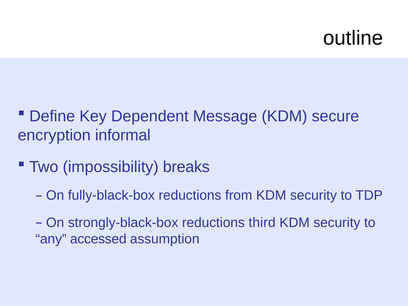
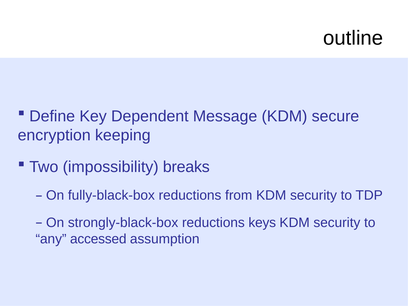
informal: informal -> keeping (123, 135)
third: third -> keys (262, 223)
